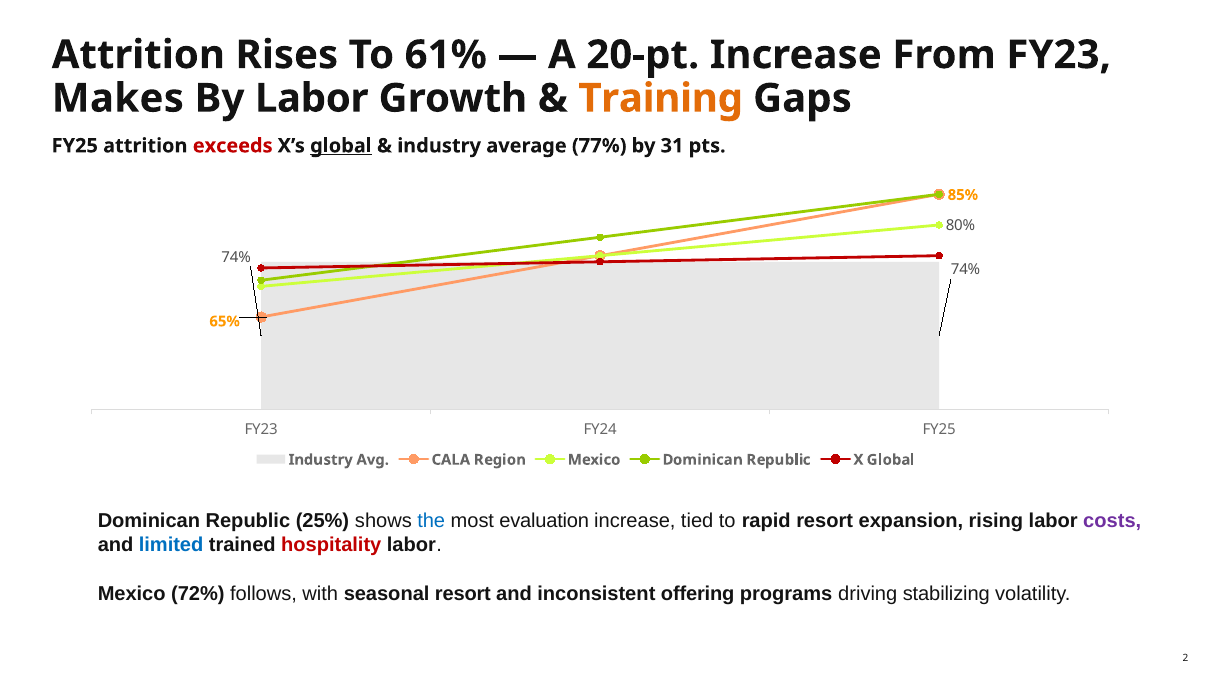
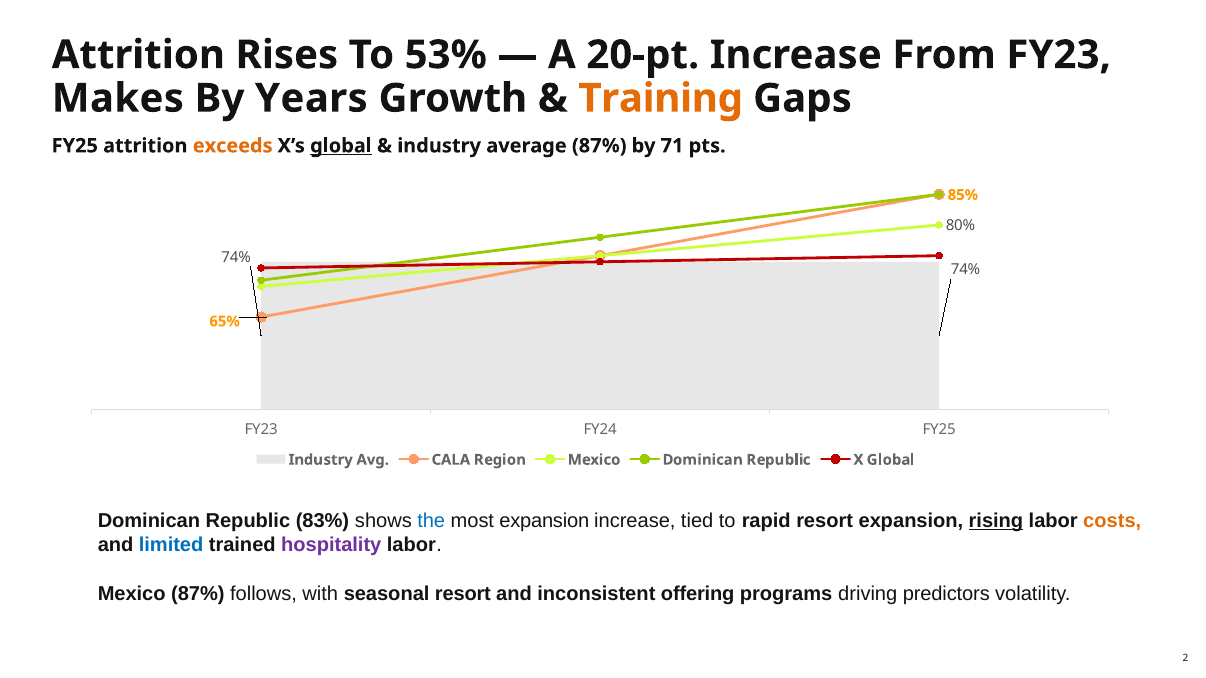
61%: 61% -> 53% (446, 55)
By Labor: Labor -> Years (311, 98)
exceeds colour: red -> orange (233, 146)
average 77%: 77% -> 87% (599, 146)
31: 31 -> 71 (672, 146)
25%: 25% -> 83% (322, 521)
most evaluation: evaluation -> expansion (544, 521)
rising underline: none -> present (996, 521)
costs colour: purple -> orange (1112, 521)
hospitality colour: red -> purple (331, 546)
Mexico 72%: 72% -> 87% (198, 594)
stabilizing: stabilizing -> predictors (946, 594)
